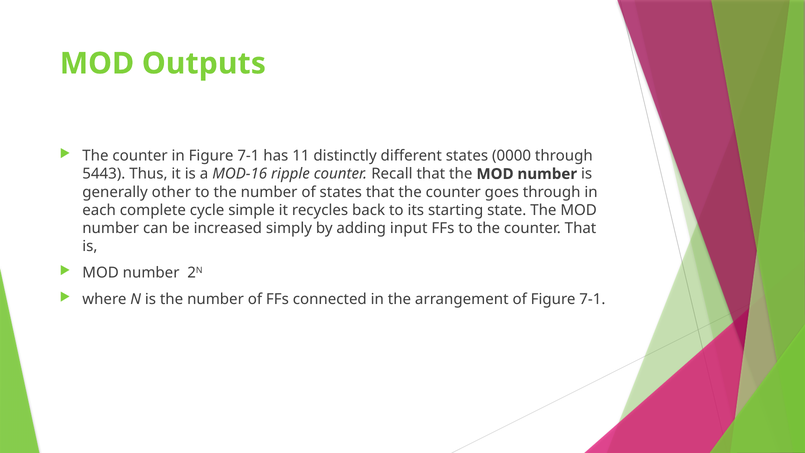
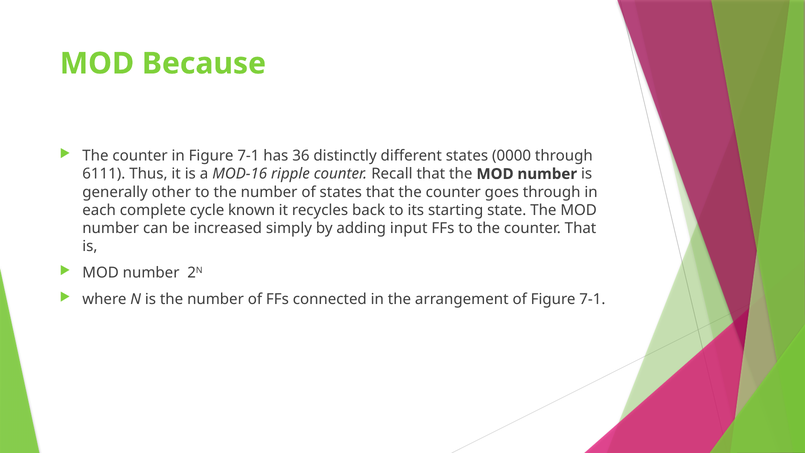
Outputs: Outputs -> Because (204, 63)
11: 11 -> 36 (301, 156)
5443: 5443 -> 6111 (104, 174)
simple: simple -> known (252, 210)
